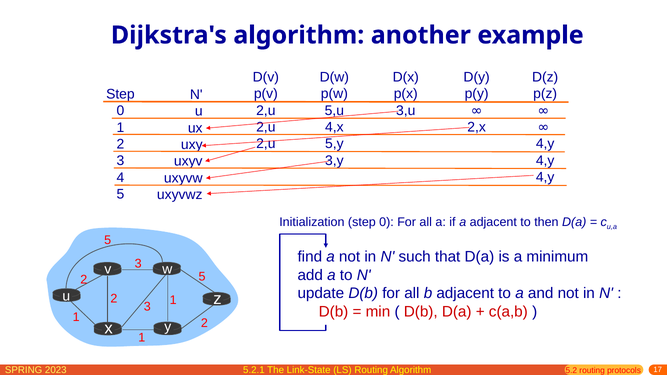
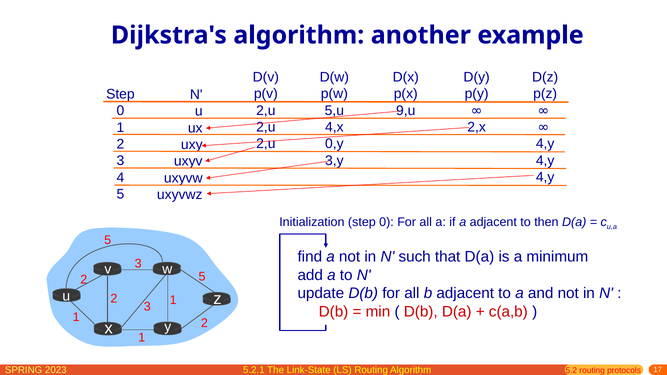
3,u: 3,u -> 9,u (406, 111)
5,y: 5,y -> 0,y (334, 144)
